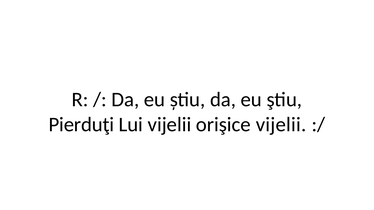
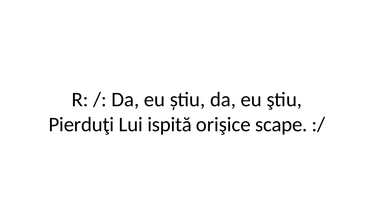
Lui vijelii: vijelii -> ispită (170, 125)
orişice vijelii: vijelii -> scape (281, 125)
